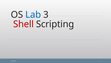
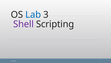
Shell colour: red -> purple (23, 24)
